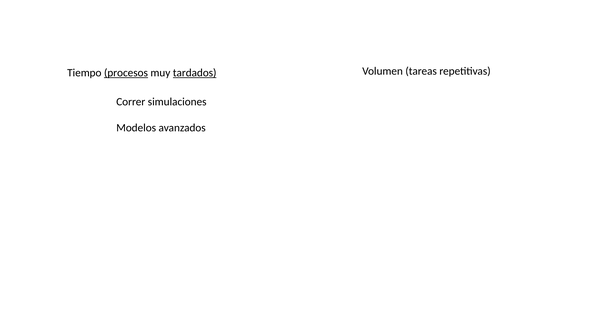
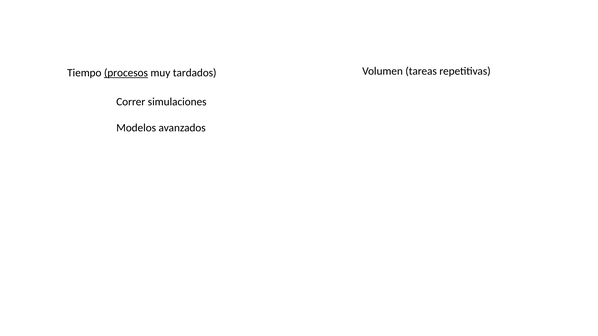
tardados underline: present -> none (195, 73)
